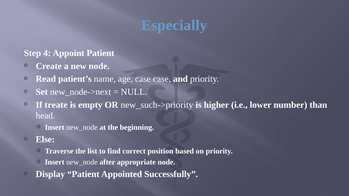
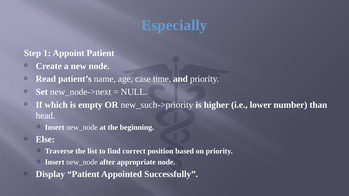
4: 4 -> 1 (47, 53)
case case: case -> time (162, 79)
treate: treate -> which (56, 105)
